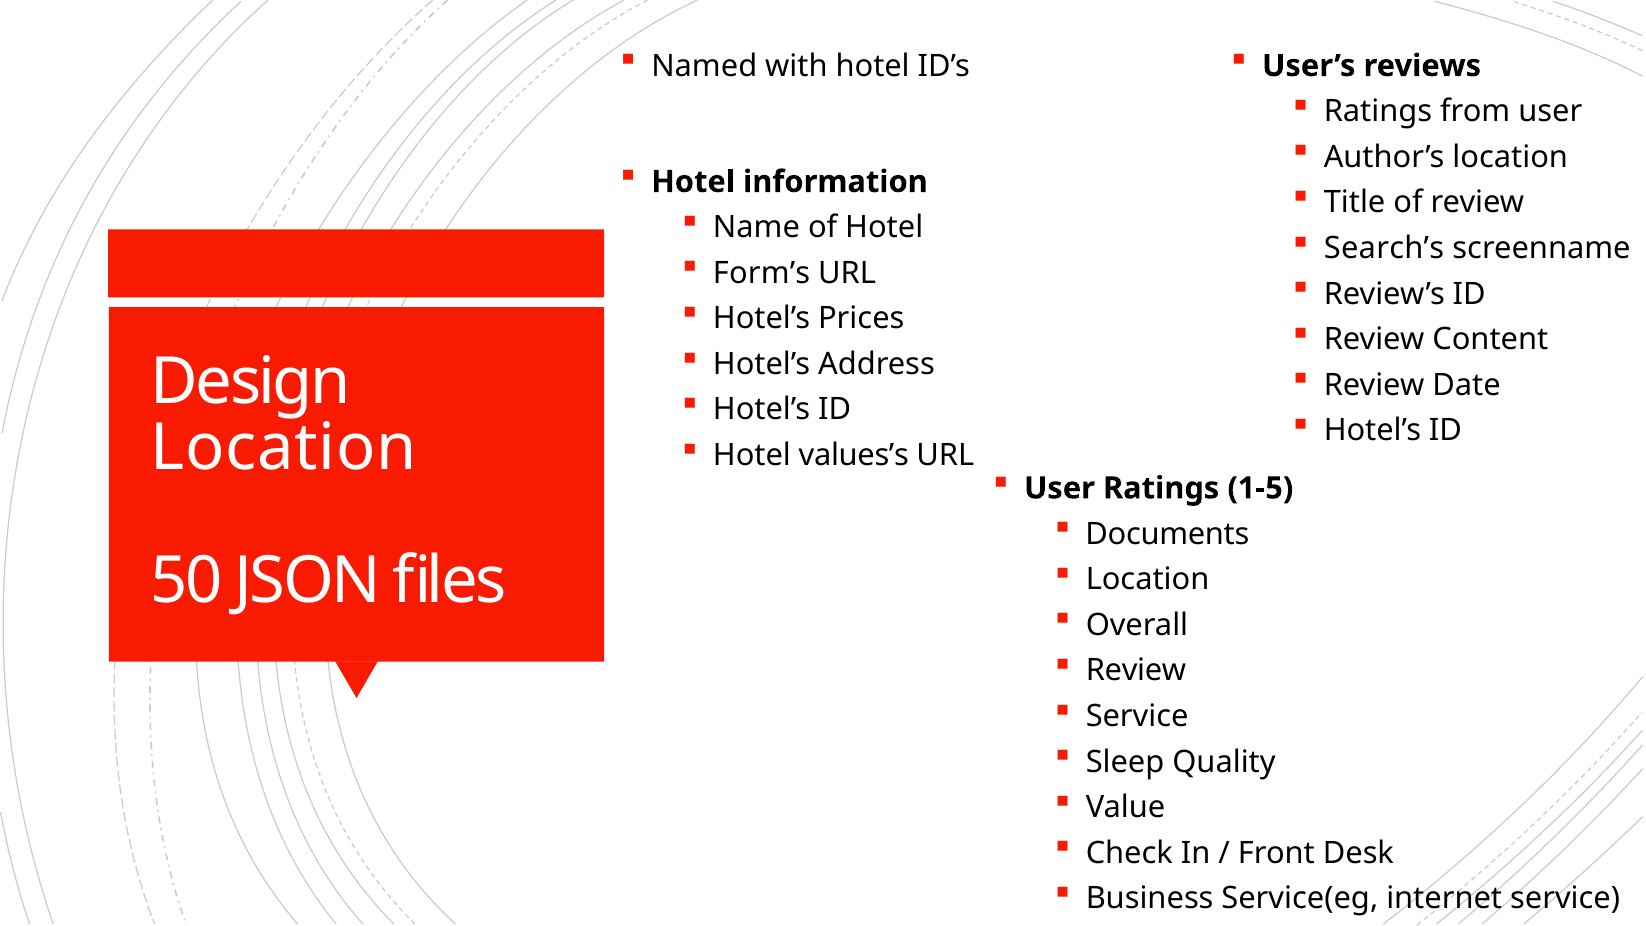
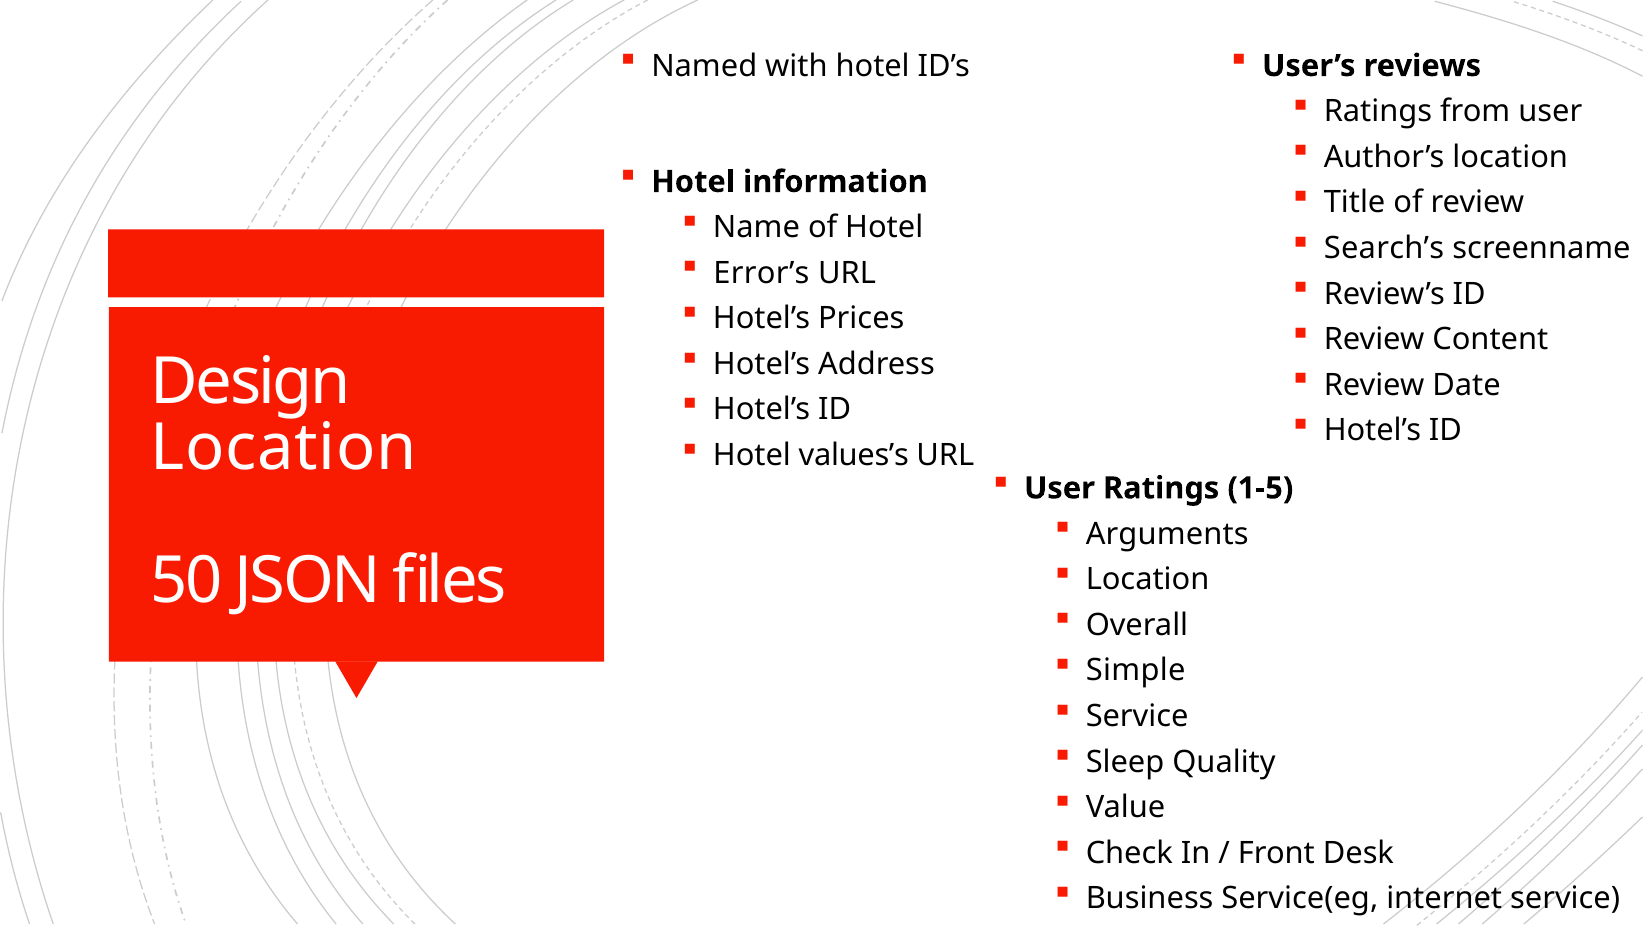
Form’s: Form’s -> Error’s (761, 273)
Documents: Documents -> Arguments (1167, 534)
Review: Review -> Simple (1136, 671)
